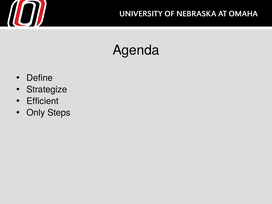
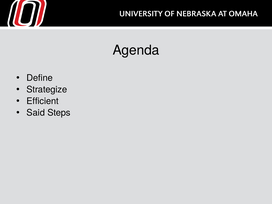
Only: Only -> Said (36, 113)
